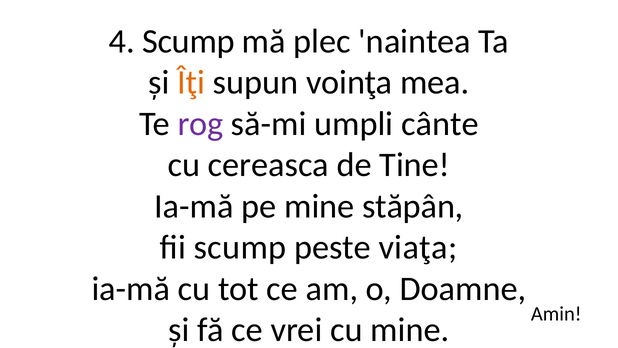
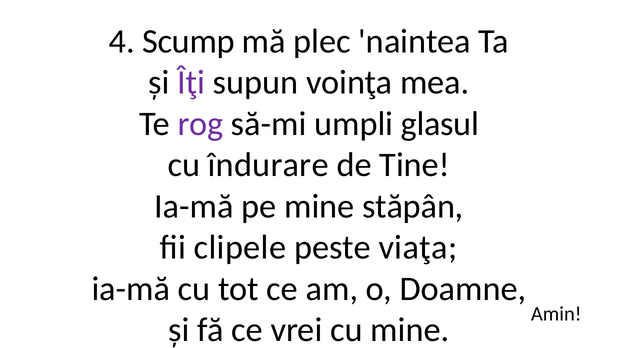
Îţi colour: orange -> purple (191, 83)
cânte: cânte -> glasul (440, 124)
cereasca: cereasca -> îndurare (268, 165)
fii scump: scump -> clipele (240, 247)
